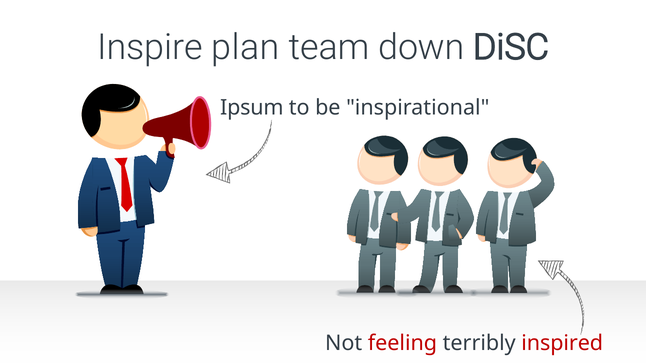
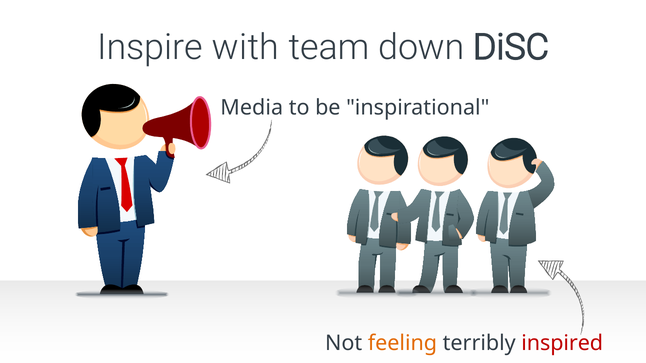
plan: plan -> with (245, 47)
Ipsum: Ipsum -> Media (252, 108)
feeling colour: red -> orange (402, 344)
